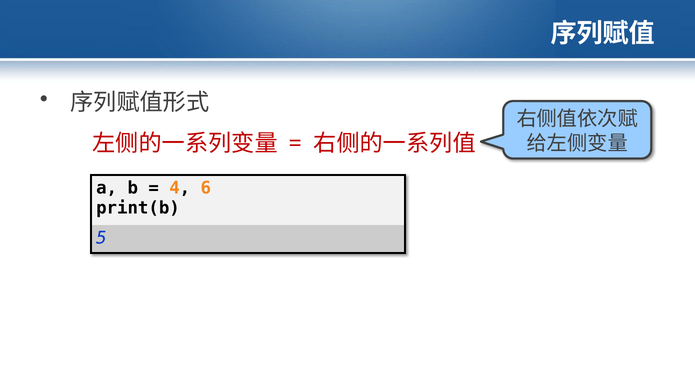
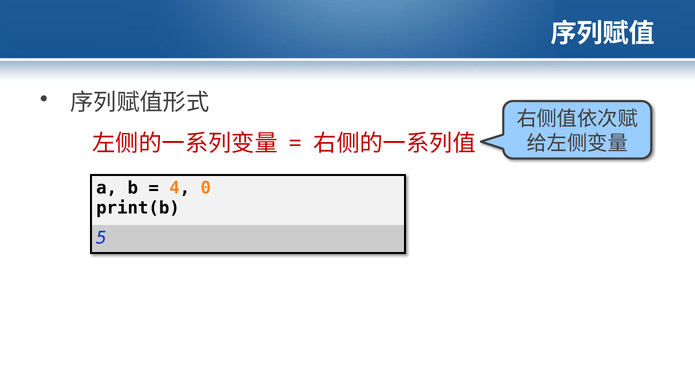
6: 6 -> 0 (206, 188)
